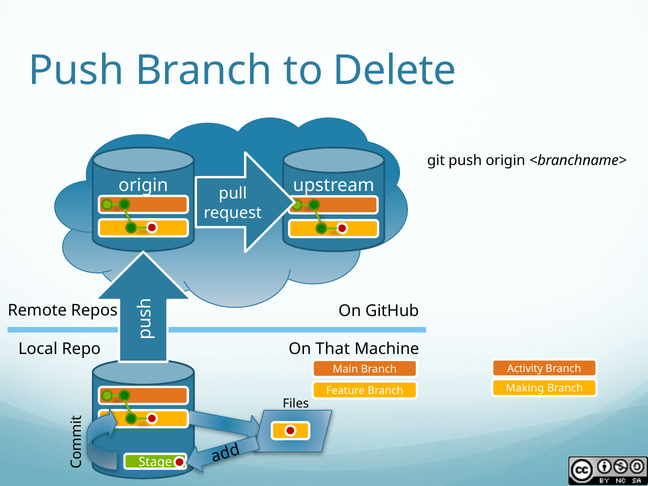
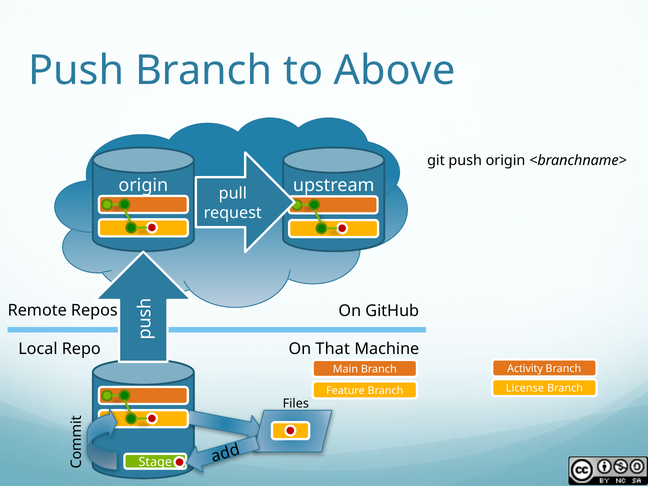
Delete: Delete -> Above (395, 70)
Making: Making -> License (525, 388)
